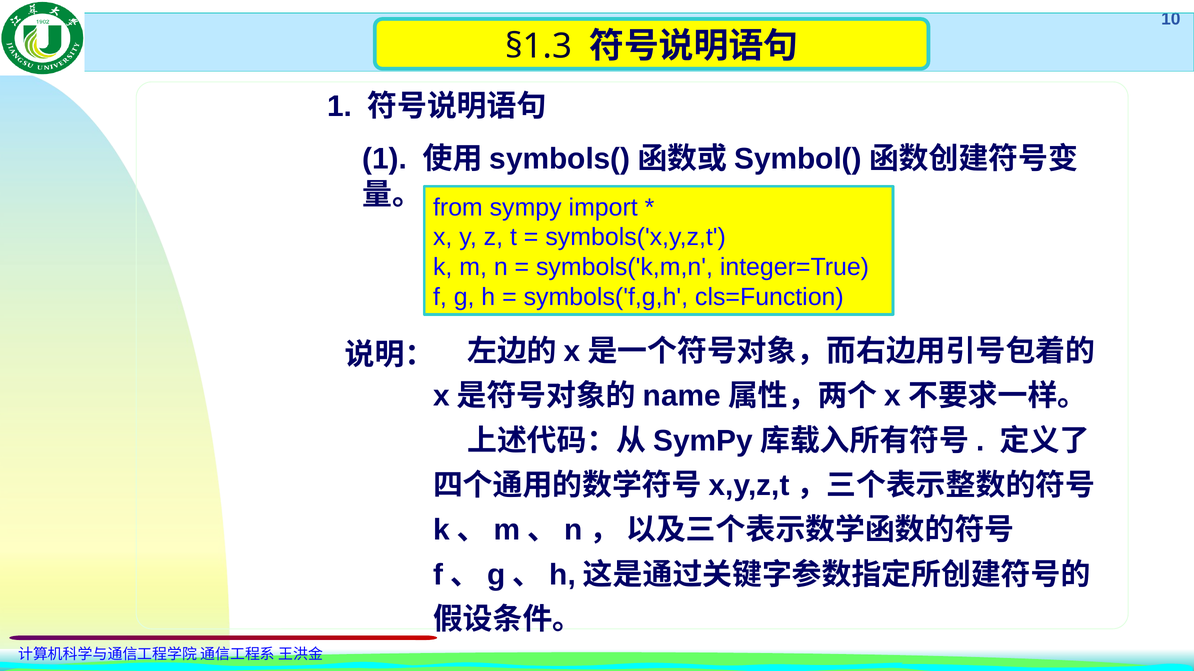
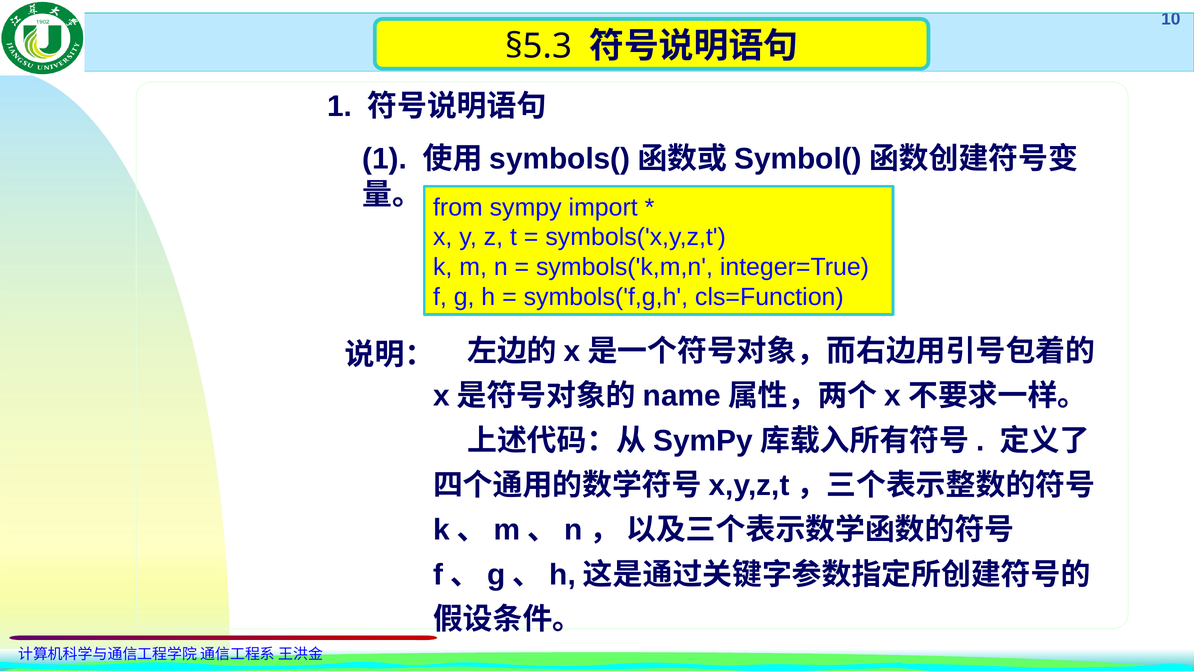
§1.3: §1.3 -> §5.3 (539, 46)
